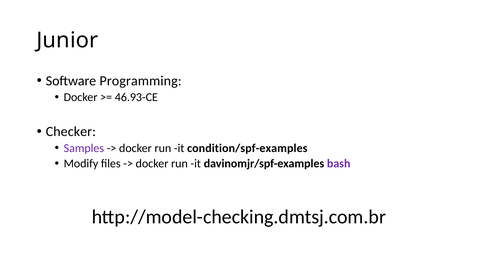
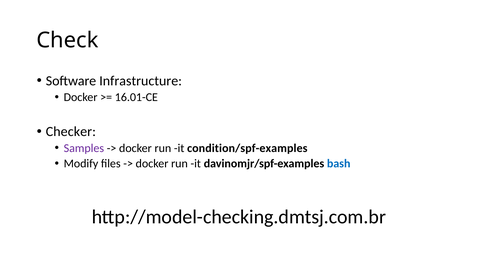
Junior: Junior -> Check (67, 40)
Programming: Programming -> Infrastructure (141, 81)
46.93-CE: 46.93-CE -> 16.01-CE (136, 97)
bash colour: purple -> blue (339, 163)
